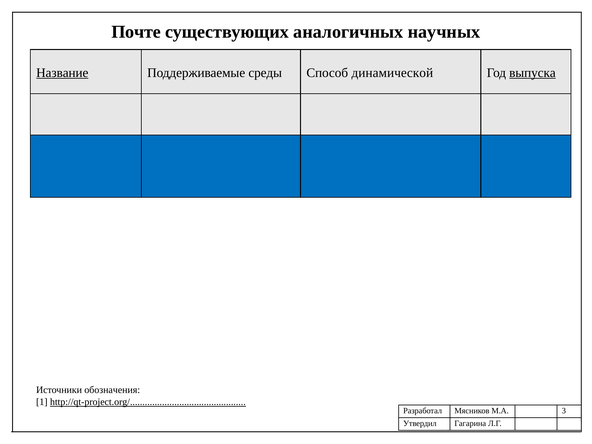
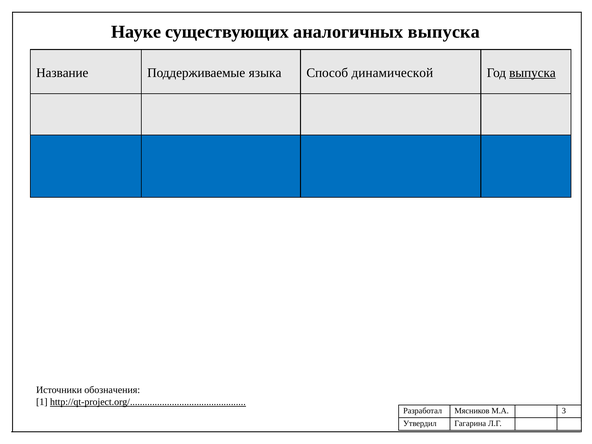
Почте: Почте -> Науке (136, 32)
аналогичных научных: научных -> выпуска (444, 32)
Название underline: present -> none (62, 73)
среды: среды -> языка (265, 73)
